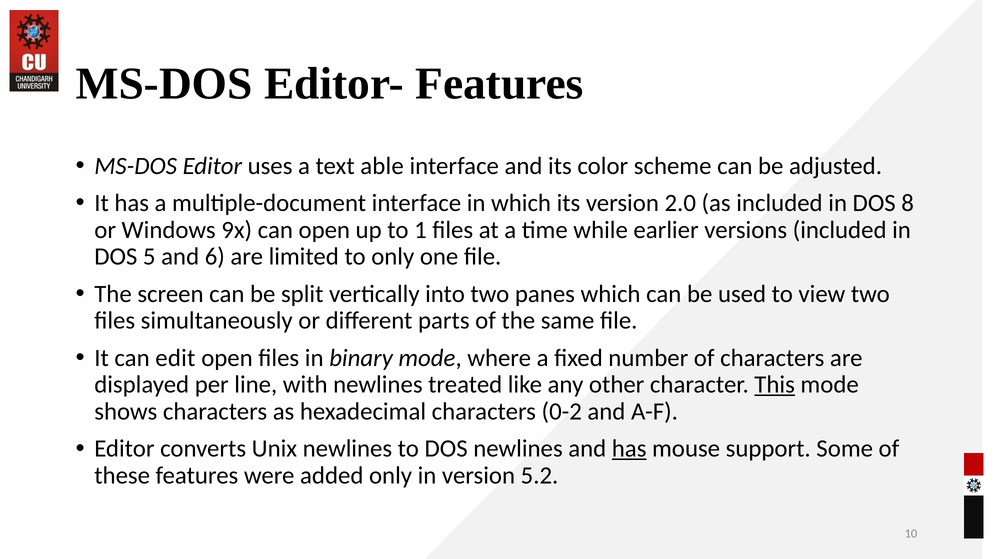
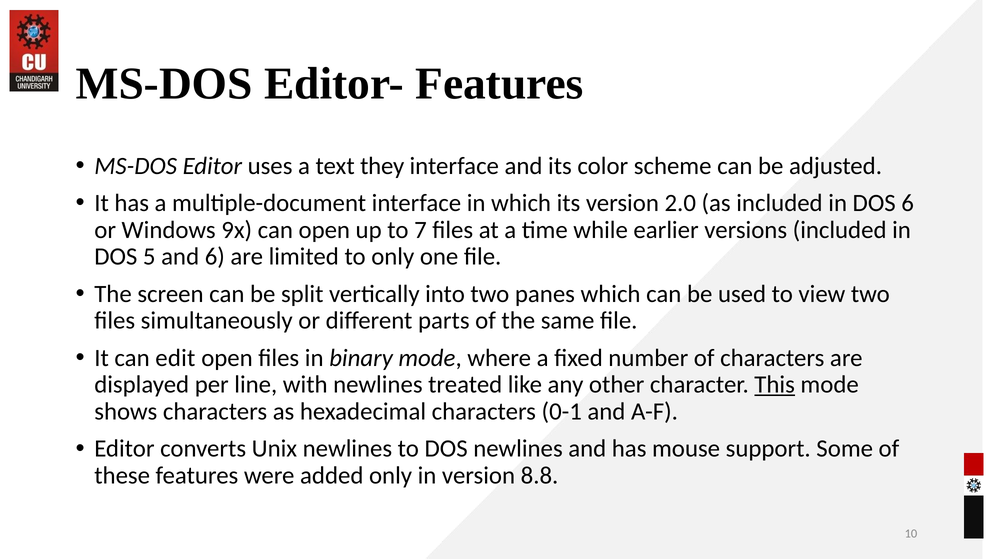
able: able -> they (382, 166)
DOS 8: 8 -> 6 (908, 203)
1: 1 -> 7 (420, 230)
0-2: 0-2 -> 0-1 (562, 411)
has underline: present -> none (629, 448)
5.2: 5.2 -> 8.8 (540, 475)
